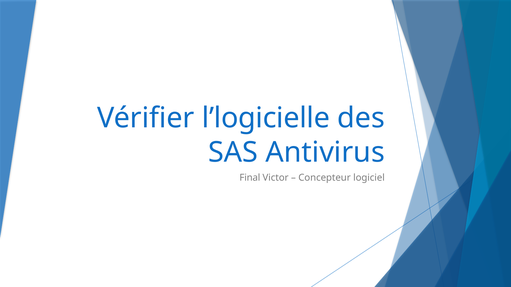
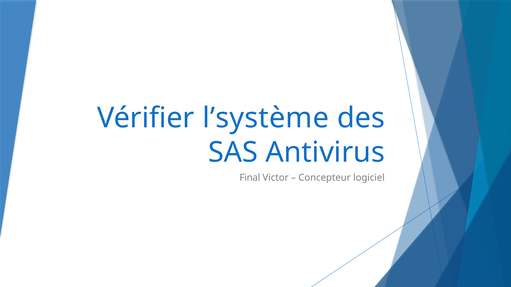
l’logicielle: l’logicielle -> l’système (266, 118)
